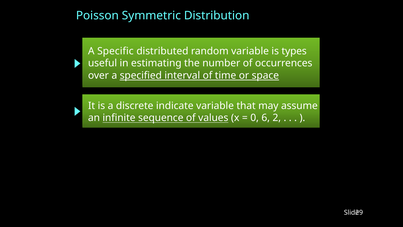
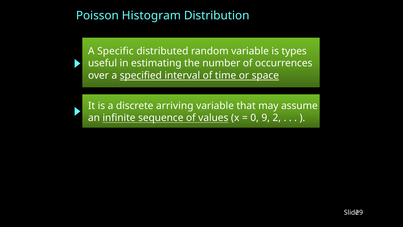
Symmetric: Symmetric -> Histogram (151, 16)
indicate: indicate -> arriving (175, 106)
6: 6 -> 9 (266, 118)
